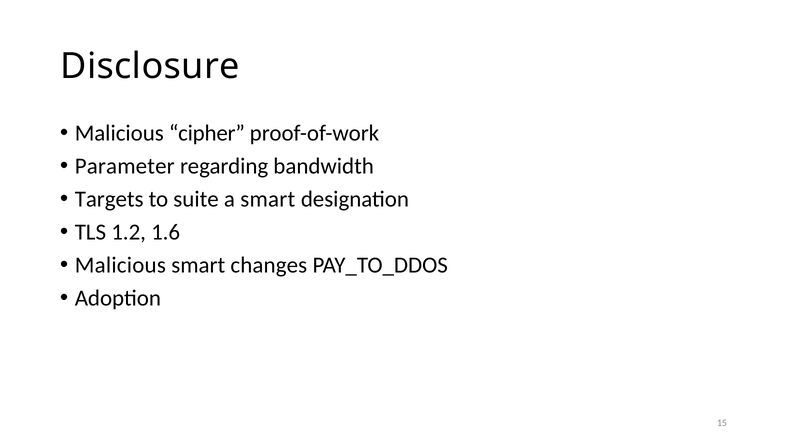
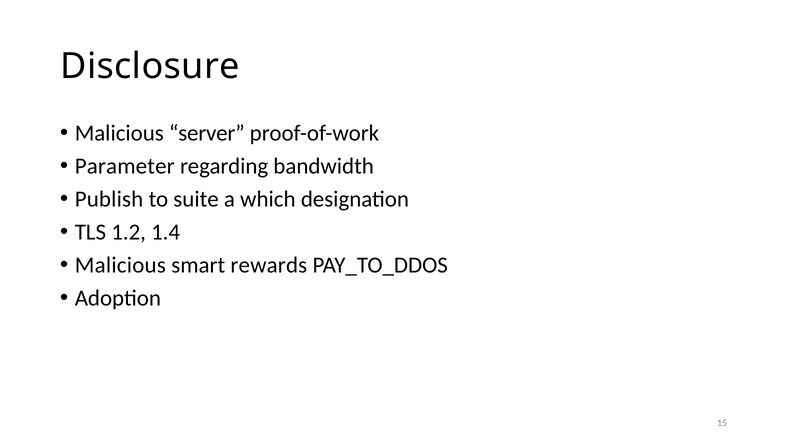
cipher: cipher -> server (207, 133)
Targets: Targets -> Publish (109, 199)
a smart: smart -> which (268, 199)
1.6: 1.6 -> 1.4 (166, 232)
changes: changes -> rewards (269, 265)
